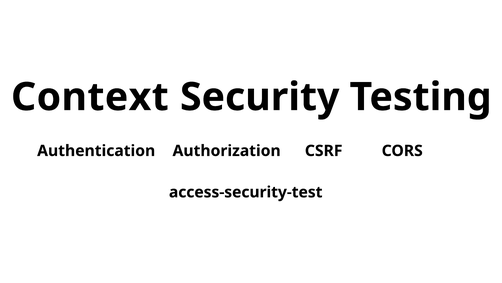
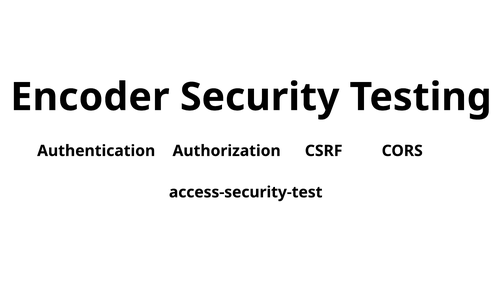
Context: Context -> Encoder (90, 97)
